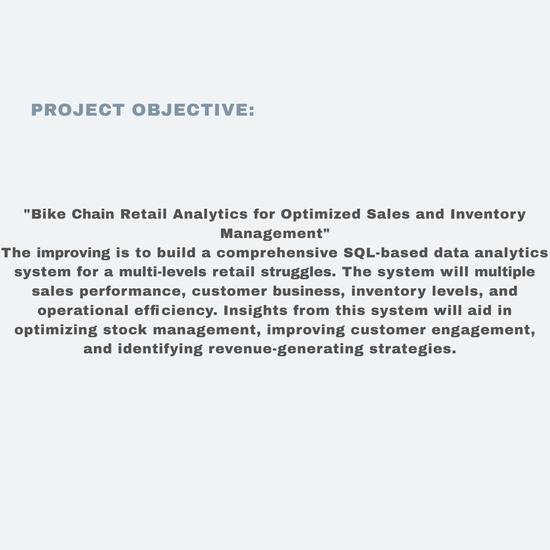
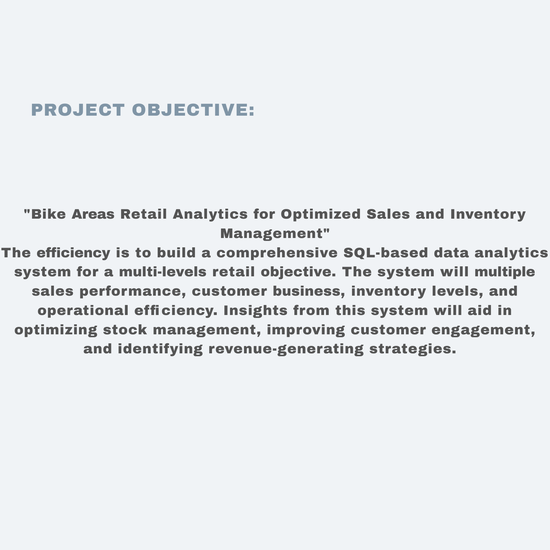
Chain: Chain -> Areas (93, 214)
The improving: improving -> efficiency (73, 253)
retail struggles: struggles -> objective (298, 272)
